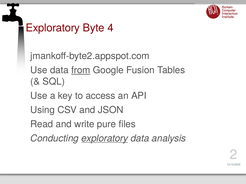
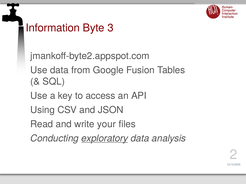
Exploratory: Exploratory -> Information (53, 28)
4: 4 -> 3 (111, 28)
from underline: present -> none (81, 70)
pure: pure -> your (106, 124)
